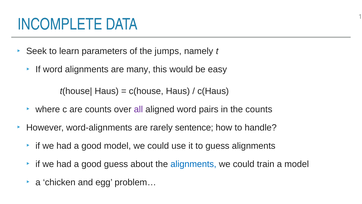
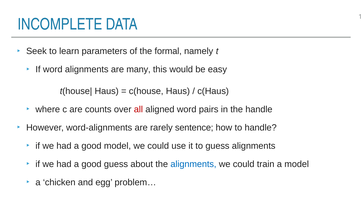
jumps: jumps -> formal (168, 51)
all colour: purple -> red (138, 109)
the counts: counts -> handle (259, 109)
